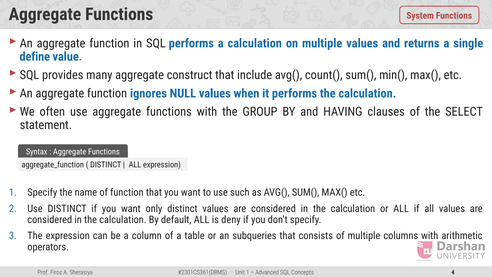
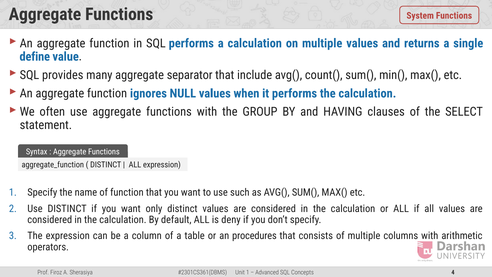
construct: construct -> separator (190, 75)
subqueries: subqueries -> procedures (254, 236)
